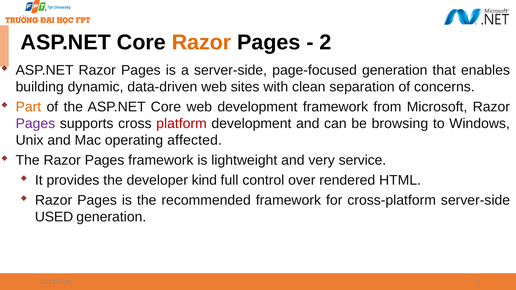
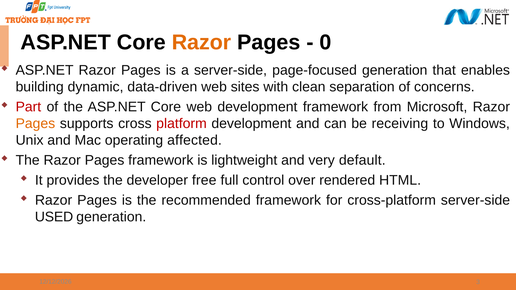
2: 2 -> 0 (326, 42)
Part colour: orange -> red (28, 107)
Pages colour: purple -> orange (35, 124)
browsing: browsing -> receiving (400, 124)
service: service -> default (362, 160)
kind: kind -> free (204, 180)
